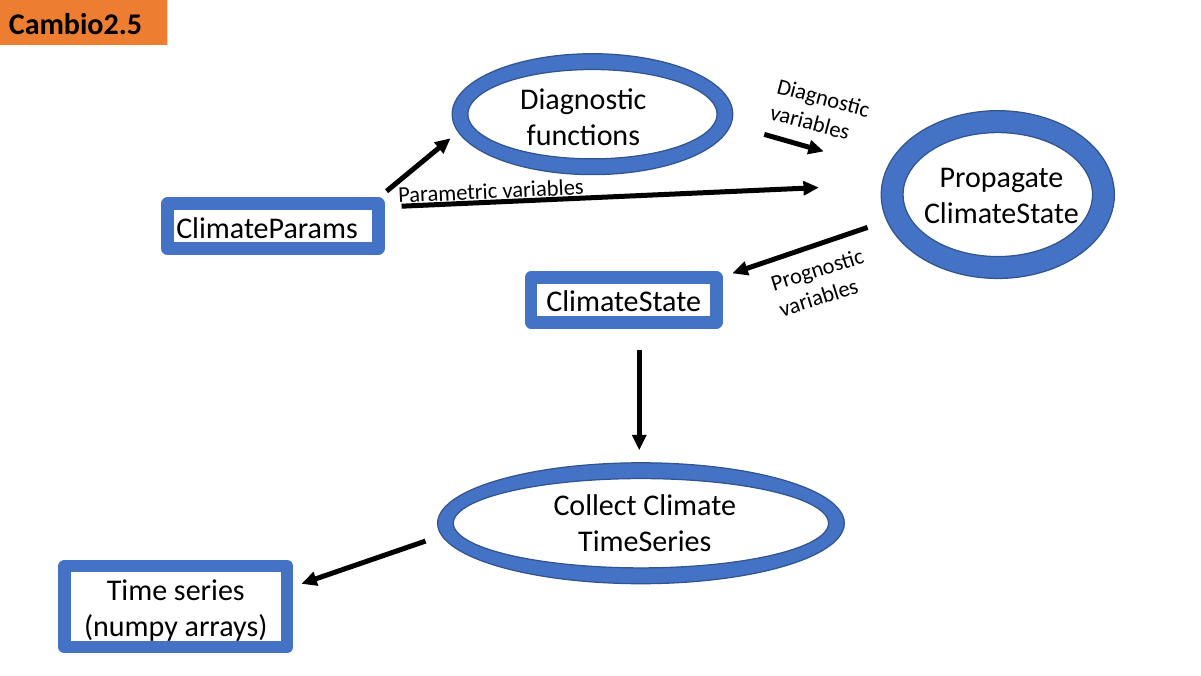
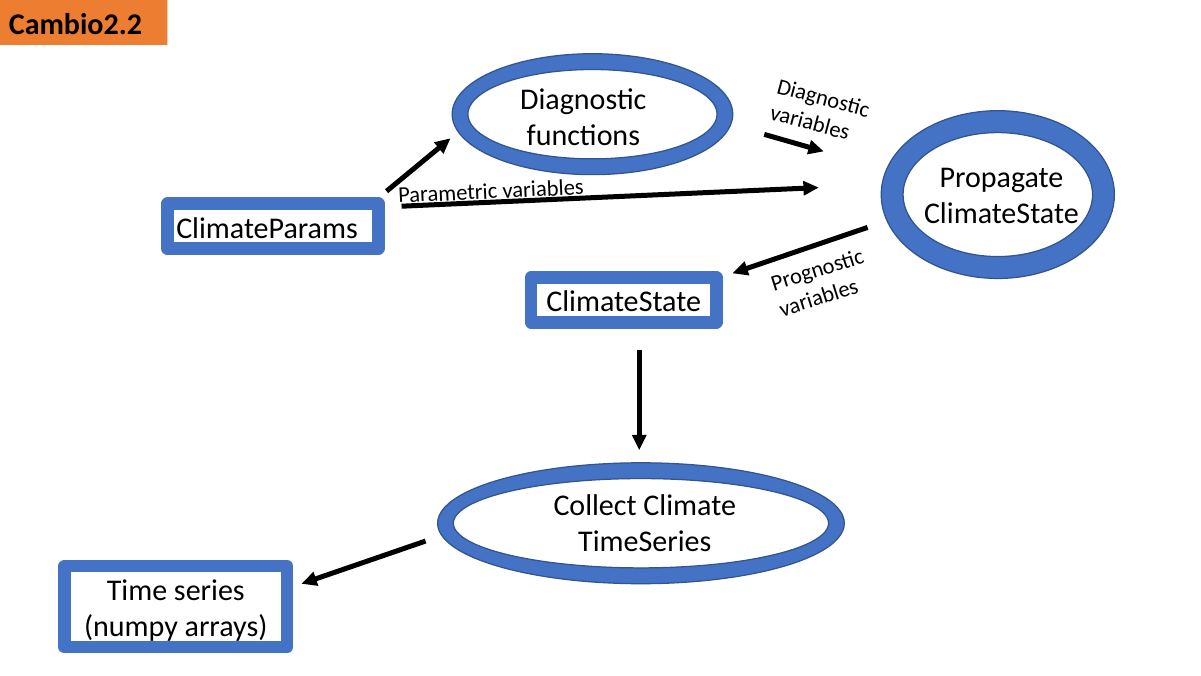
Cambio2.5: Cambio2.5 -> Cambio2.2 (75, 25)
